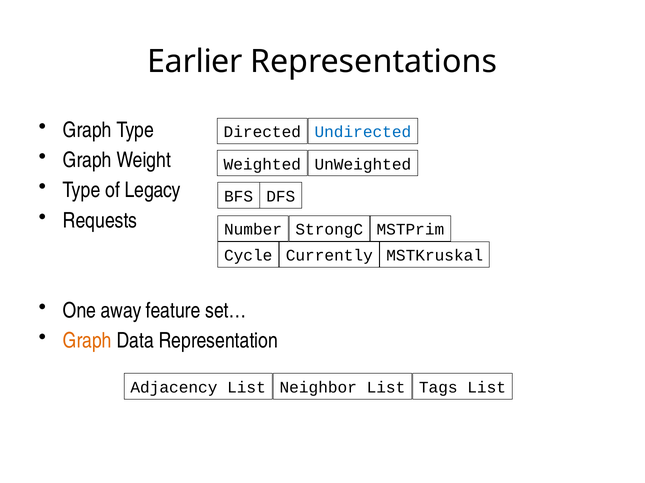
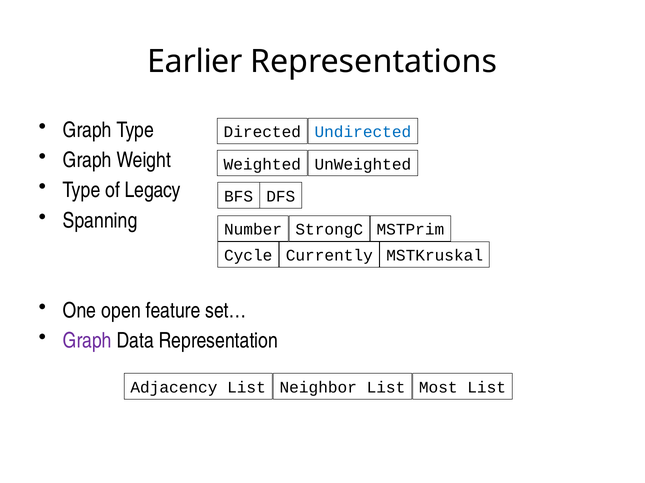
Requests: Requests -> Spanning (100, 221)
away: away -> open (121, 311)
Graph colour: orange -> purple (87, 341)
Tags: Tags -> Most (438, 388)
